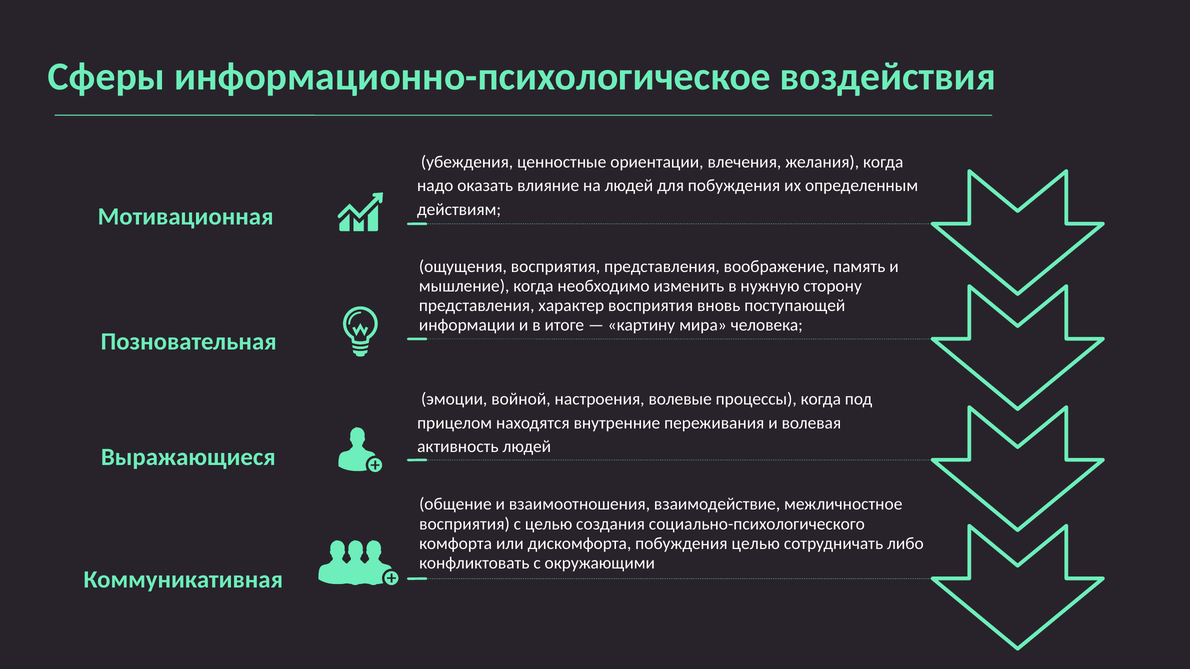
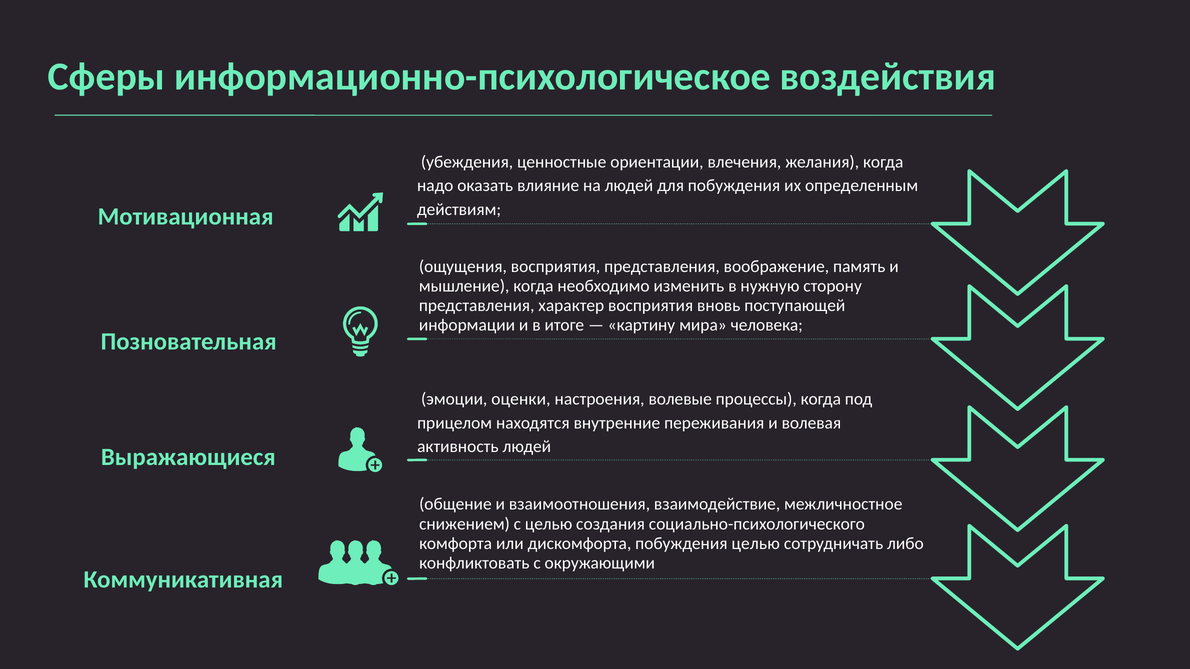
войной: войной -> оценки (521, 399)
восприятия: восприятия -> снижением (465, 524)
